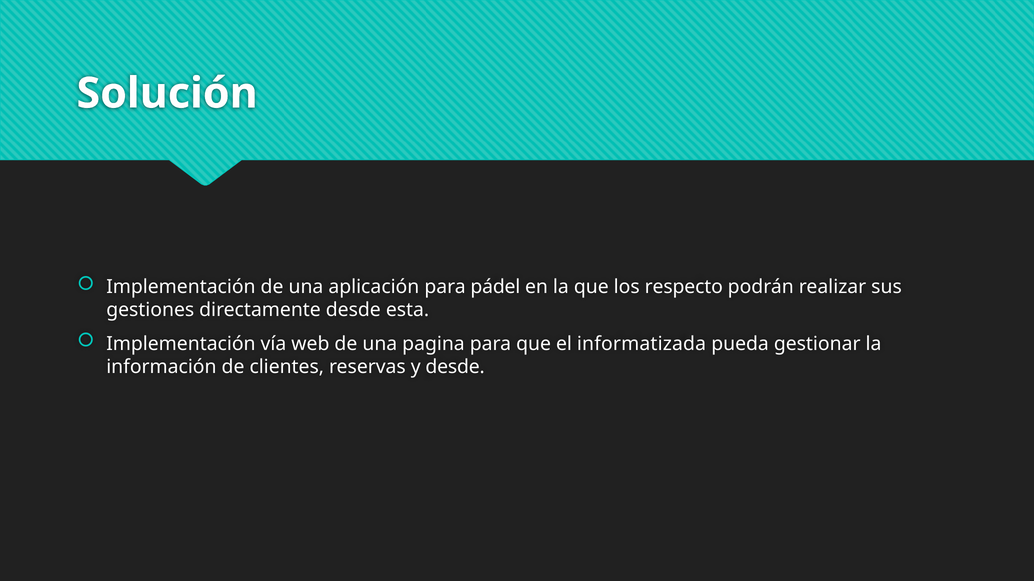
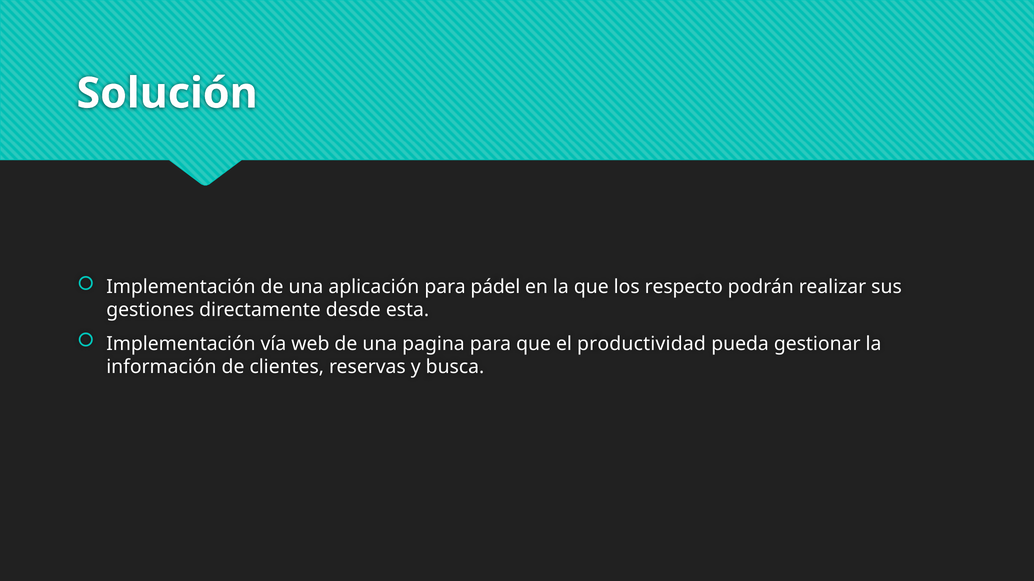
informatizada: informatizada -> productividad (641, 344)
y desde: desde -> busca (455, 367)
